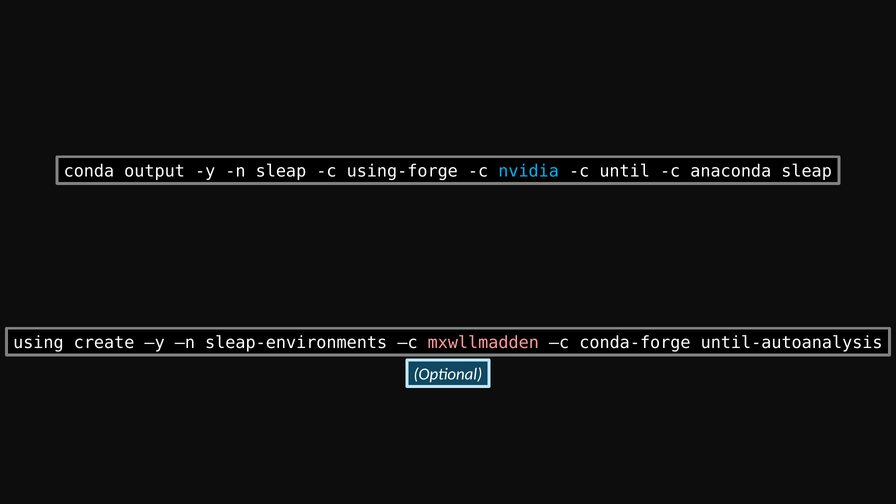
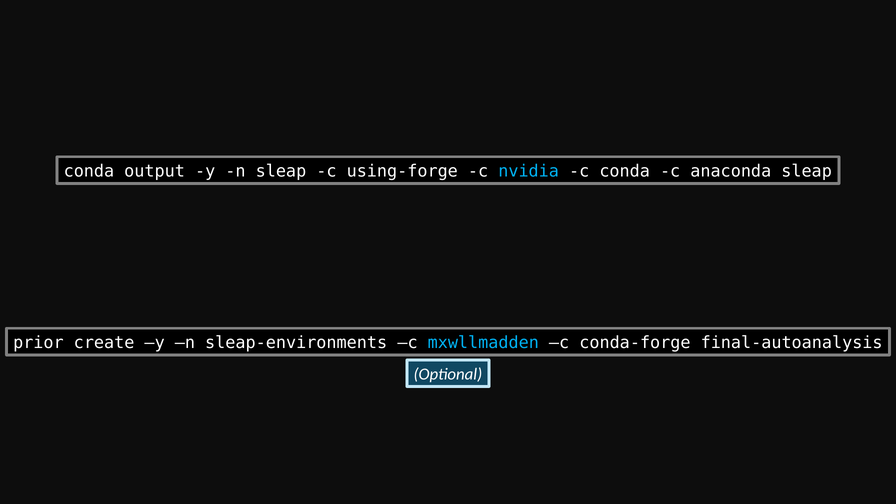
c until: until -> conda (625, 171)
using: using -> prior (38, 343)
mxwllmadden colour: pink -> light blue (483, 343)
until-autoanalysis: until-autoanalysis -> final-autoanalysis (792, 343)
